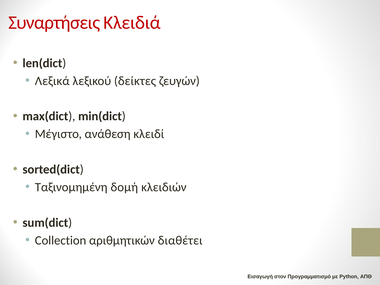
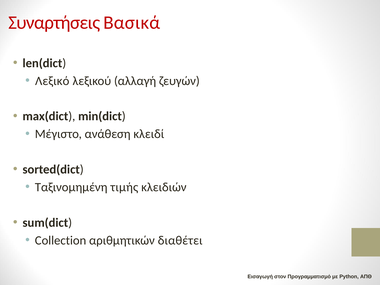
Κλειδιά: Κλειδιά -> Βασικά (132, 23)
Λεξικά: Λεξικά -> Λεξικό (52, 81)
δείκτες: δείκτες -> αλλαγή (135, 81)
δομή: δομή -> τιμής (124, 187)
